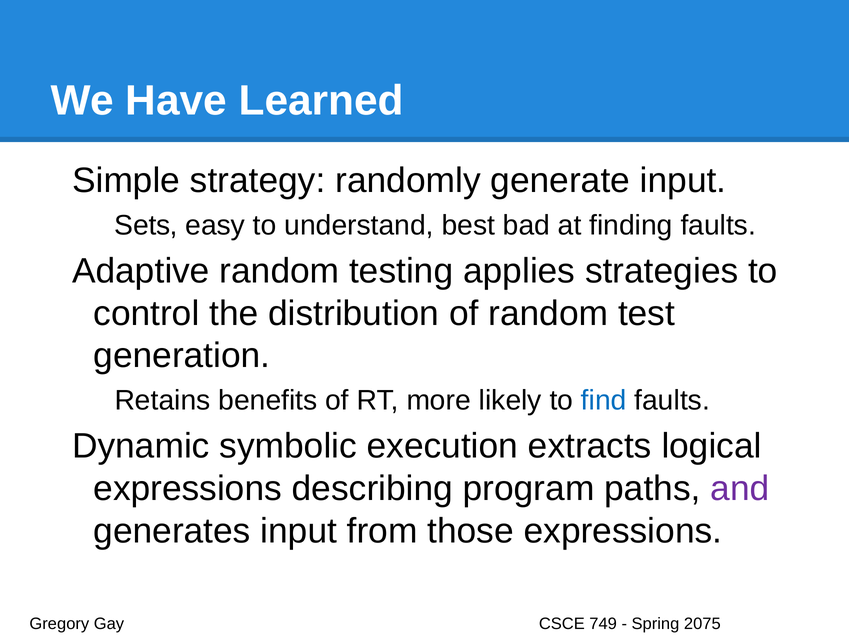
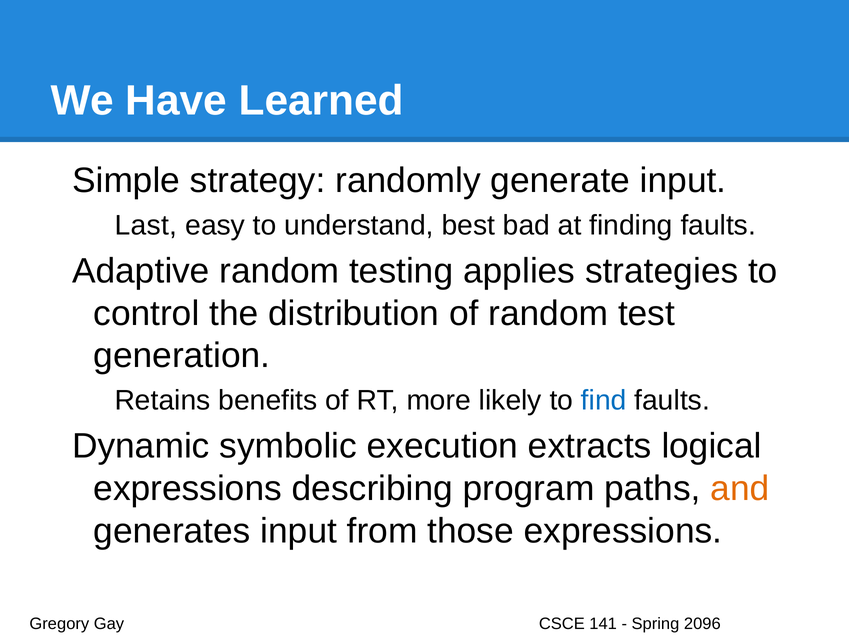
Sets: Sets -> Last (146, 226)
and colour: purple -> orange (740, 489)
749: 749 -> 141 (603, 624)
2075: 2075 -> 2096 (702, 624)
